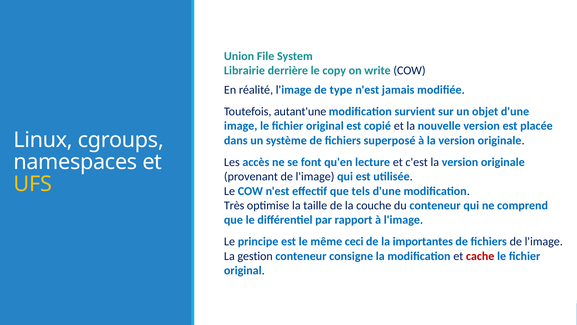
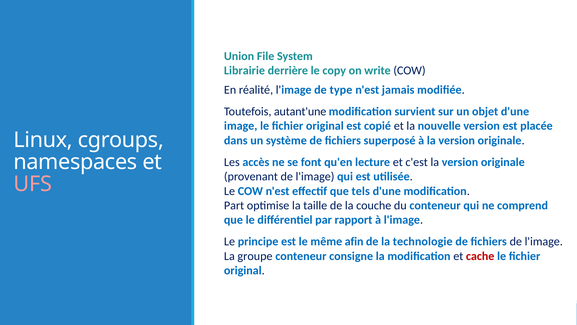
UFS colour: yellow -> pink (33, 184)
Très: Très -> Part (234, 205)
ceci: ceci -> afin (354, 241)
importantes: importantes -> technologie (423, 241)
gestion: gestion -> groupe (255, 256)
